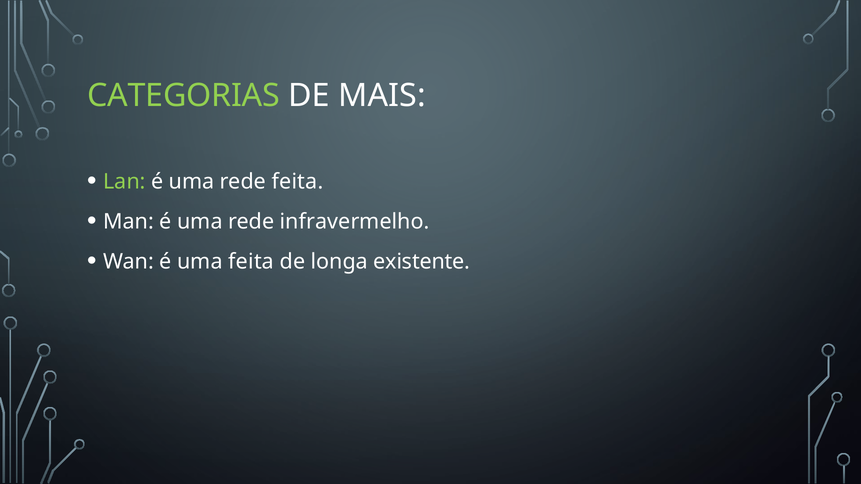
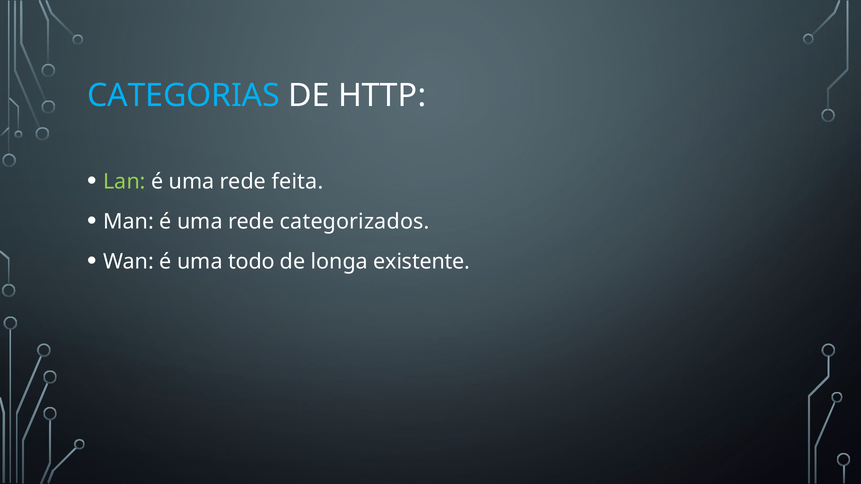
CATEGORIAS colour: light green -> light blue (184, 96)
MAIS: MAIS -> HTTP (382, 96)
infravermelho: infravermelho -> categorizados (355, 222)
uma feita: feita -> todo (251, 262)
